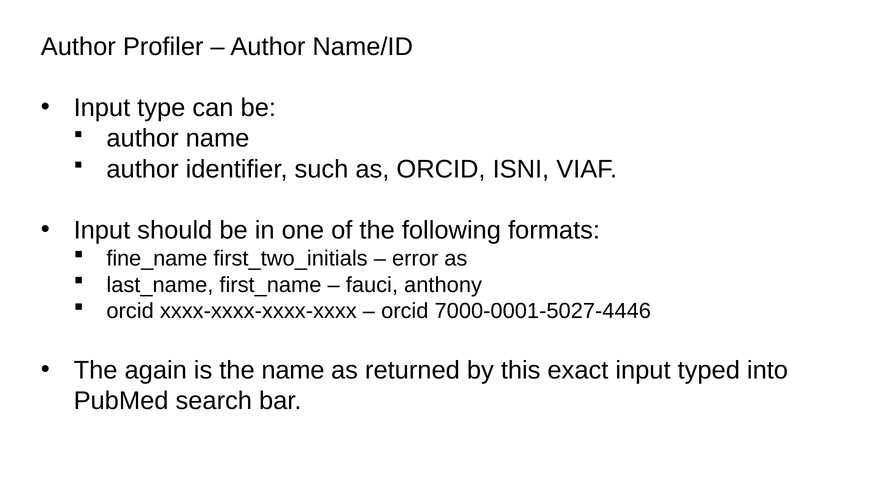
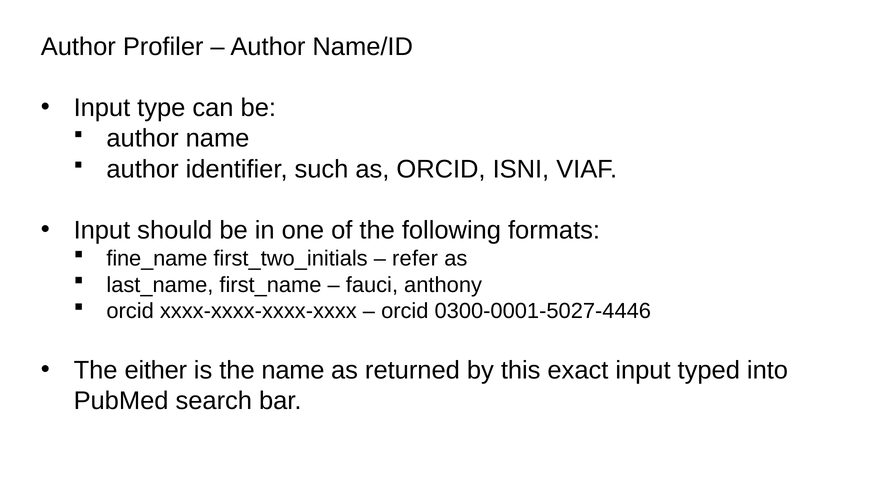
error: error -> refer (415, 259)
7000-0001-5027-4446: 7000-0001-5027-4446 -> 0300-0001-5027-4446 (543, 311)
again: again -> either (156, 370)
